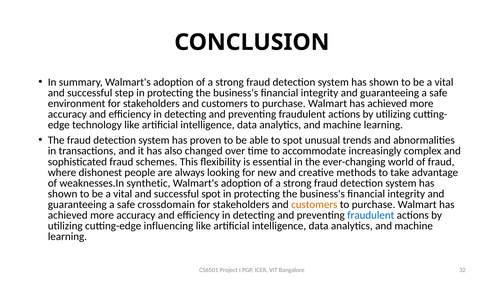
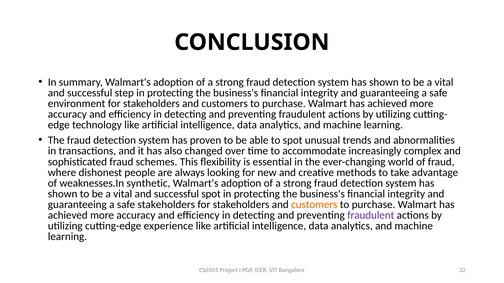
safe crossdomain: crossdomain -> stakeholders (166, 205)
fraudulent colour: blue -> purple (371, 216)
influencing: influencing -> experience (169, 226)
